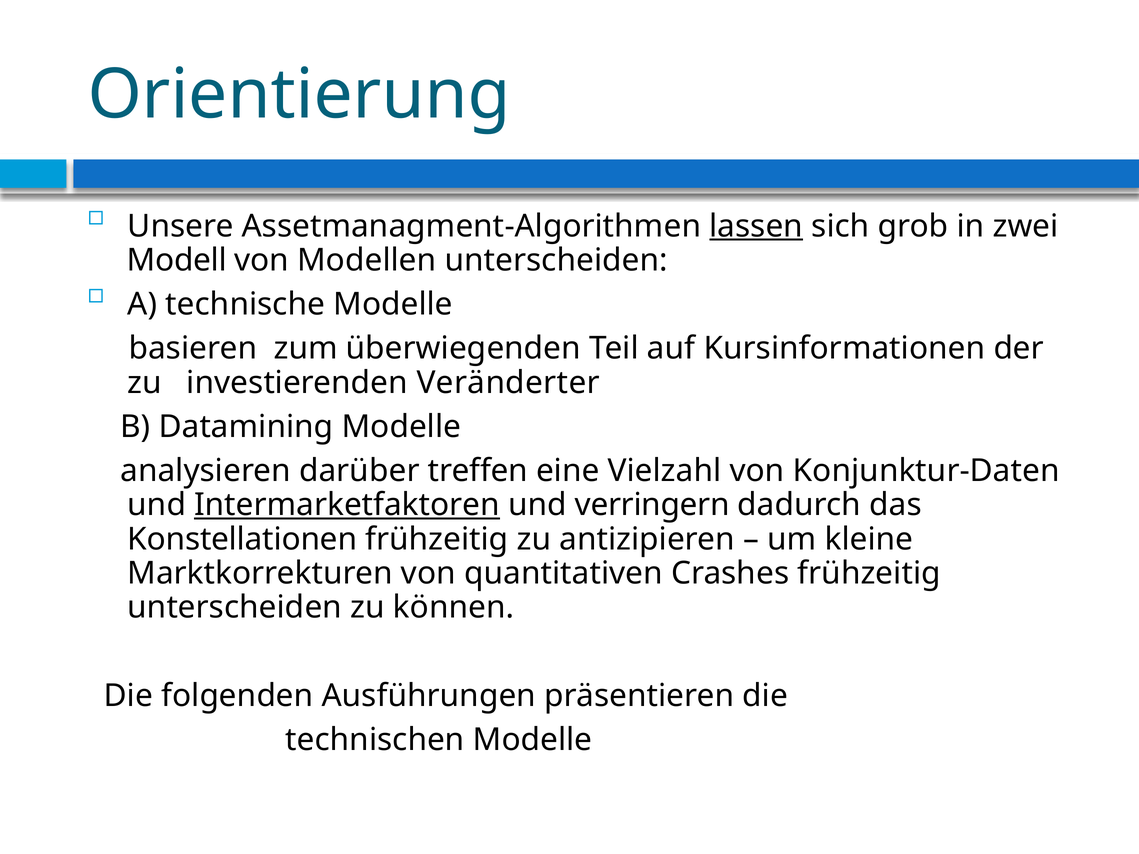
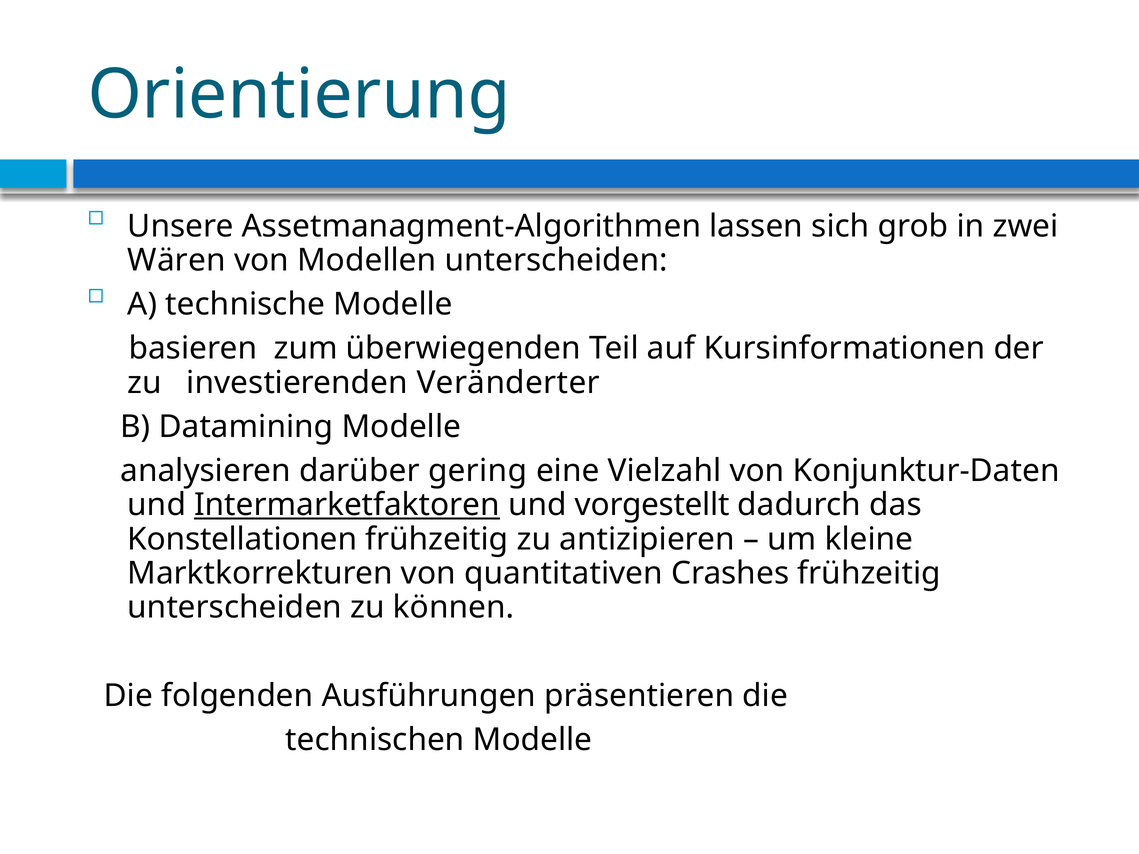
lassen underline: present -> none (756, 226)
Modell: Modell -> Wären (177, 260)
treffen: treffen -> gering (478, 471)
verringern: verringern -> vorgestellt (652, 505)
